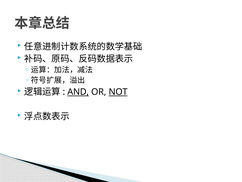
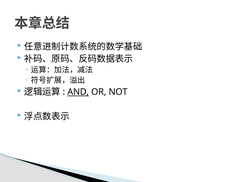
NOT underline: present -> none (118, 92)
